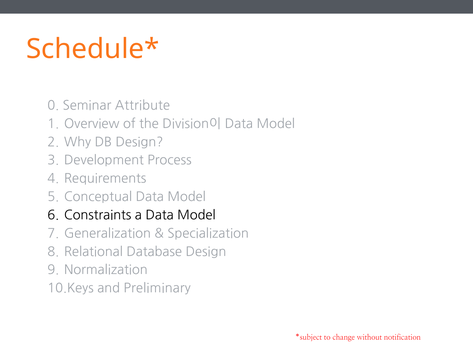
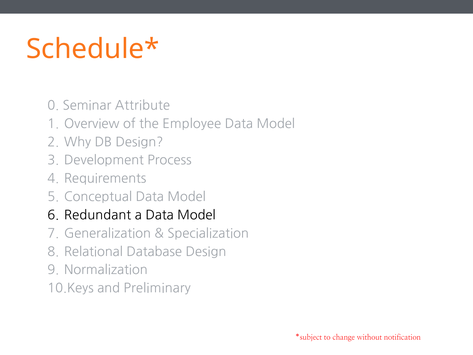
Division이: Division이 -> Employee (192, 124)
Constraints: Constraints -> Redundant (98, 215)
